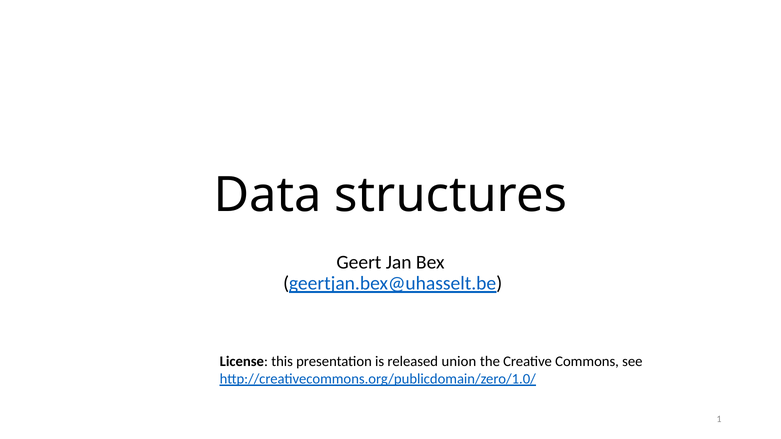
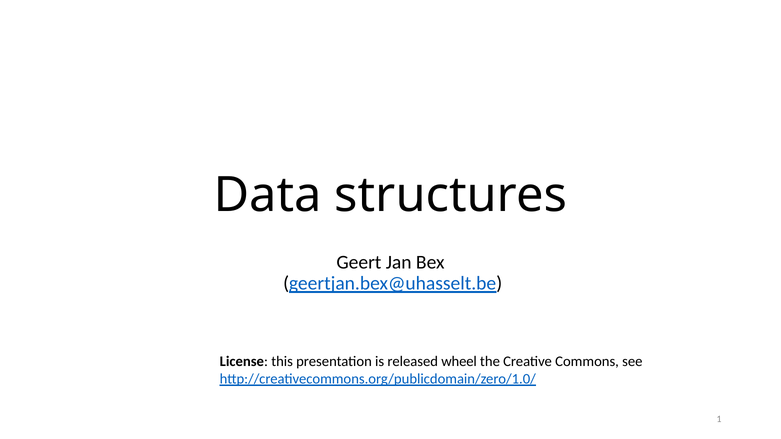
union: union -> wheel (459, 362)
